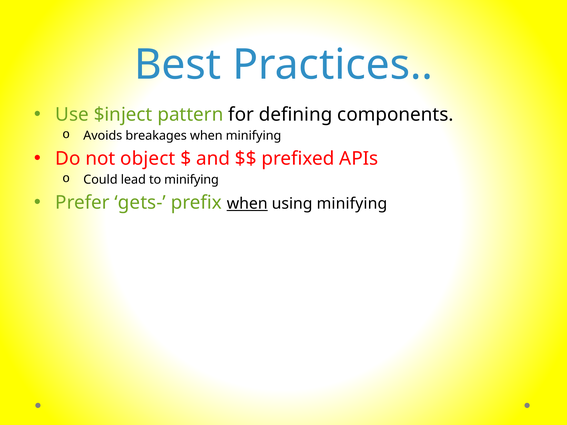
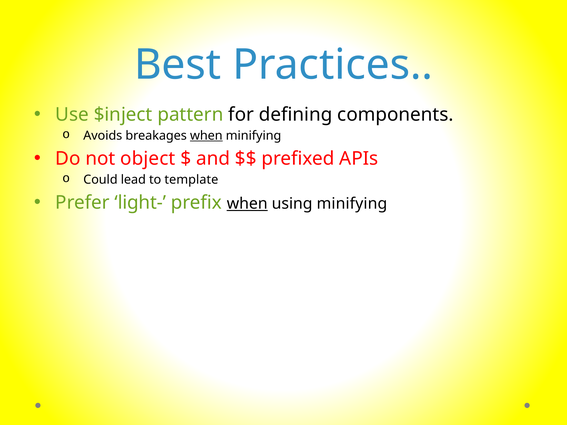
when underline: none -> present (206, 136)
to minifying: minifying -> template (191, 180)
gets-: gets- -> light- (140, 203)
